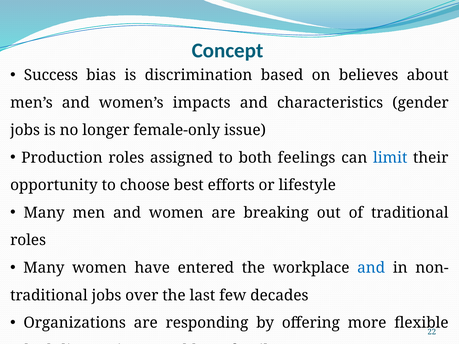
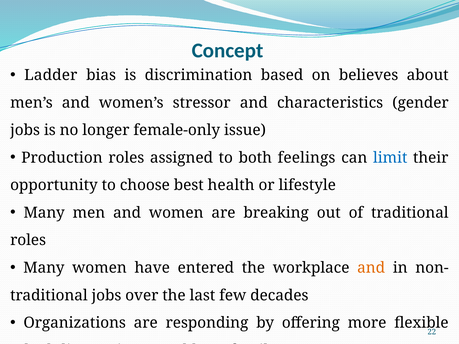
Success: Success -> Ladder (51, 75)
impacts: impacts -> stressor (202, 103)
efforts: efforts -> health (231, 185)
and colour: blue -> orange (371, 268)
